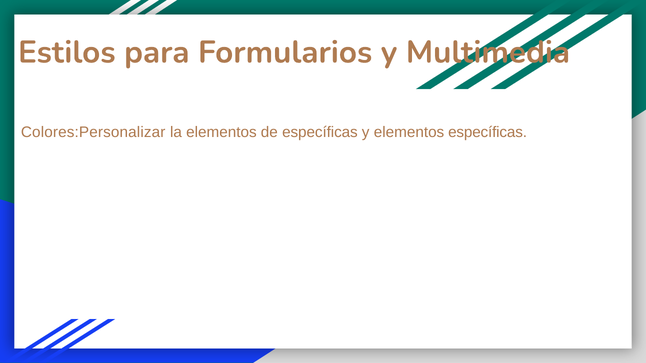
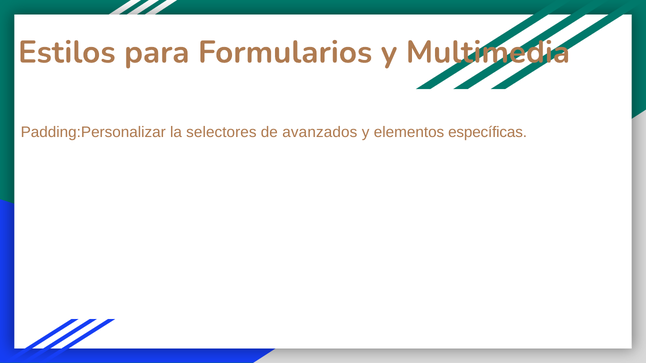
Colores:Personalizar: Colores:Personalizar -> Padding:Personalizar (93, 132)
la elementos: elementos -> selectores (221, 132)
de específicas: específicas -> avanzados (320, 132)
